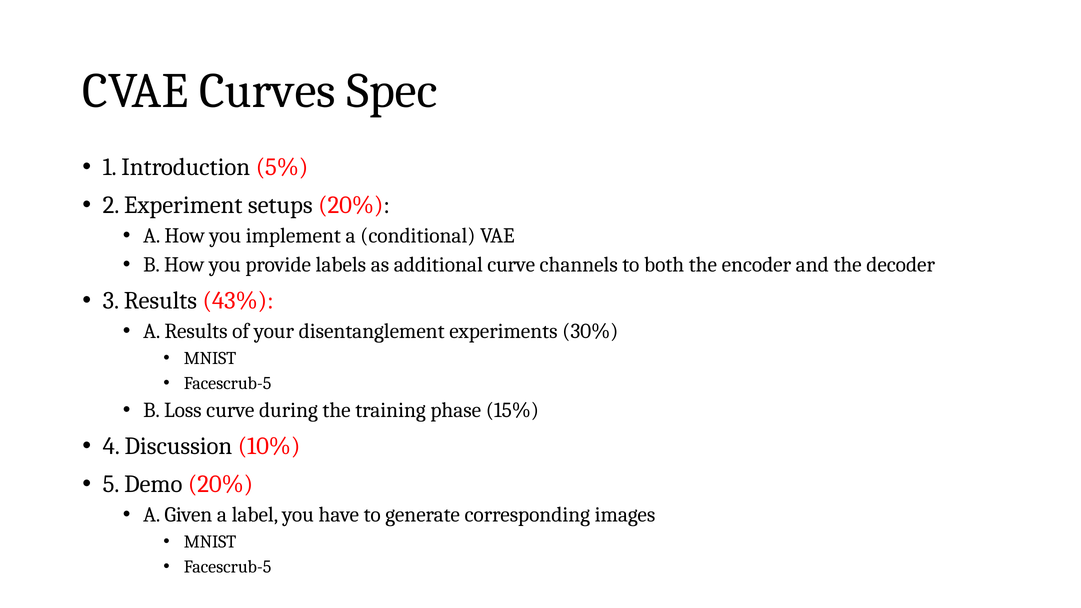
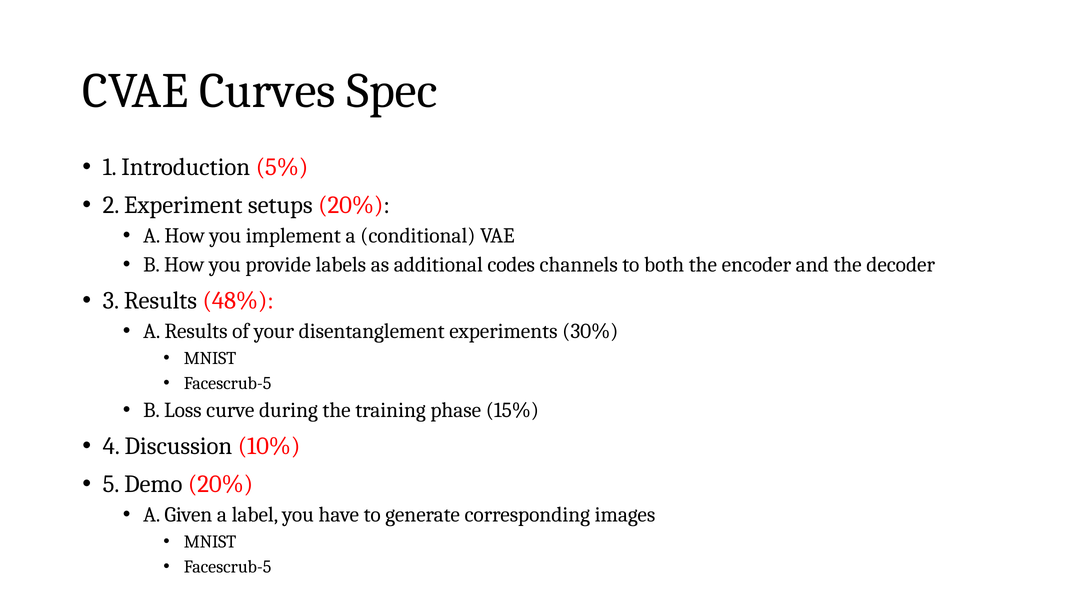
additional curve: curve -> codes (511, 264)
43%: 43% -> 48% (238, 301)
